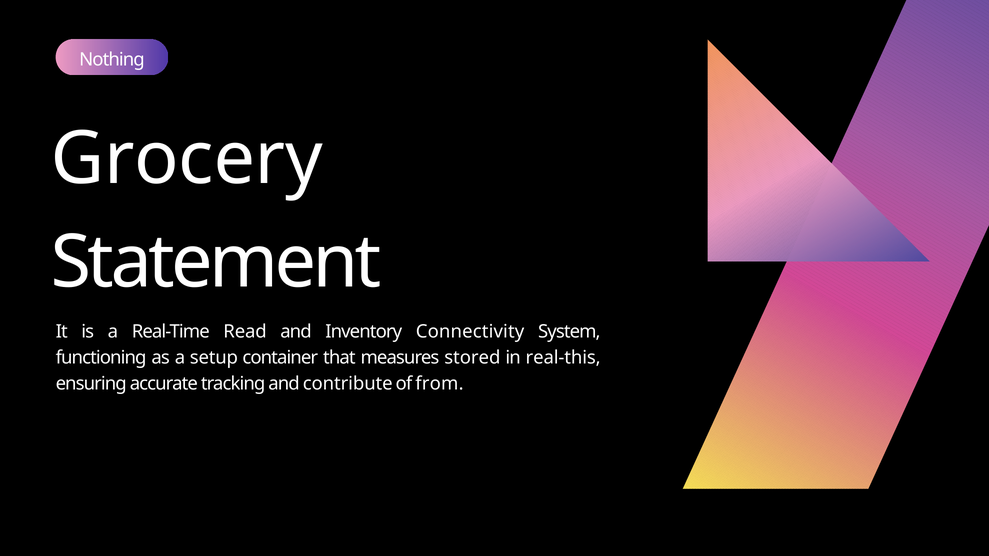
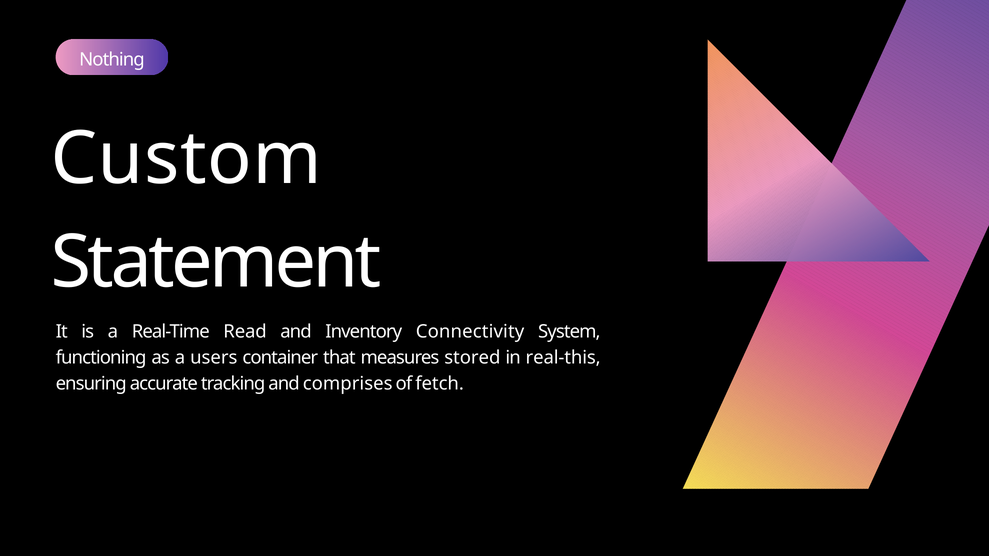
Grocery: Grocery -> Custom (186, 159)
setup: setup -> users (214, 358)
contribute: contribute -> comprises (348, 384)
from: from -> fetch (440, 384)
